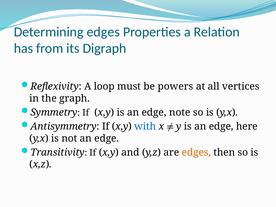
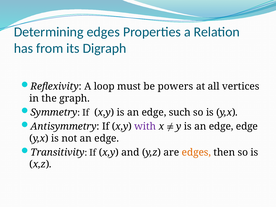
note: note -> such (180, 112)
with colour: blue -> purple (145, 126)
edge here: here -> edge (247, 126)
